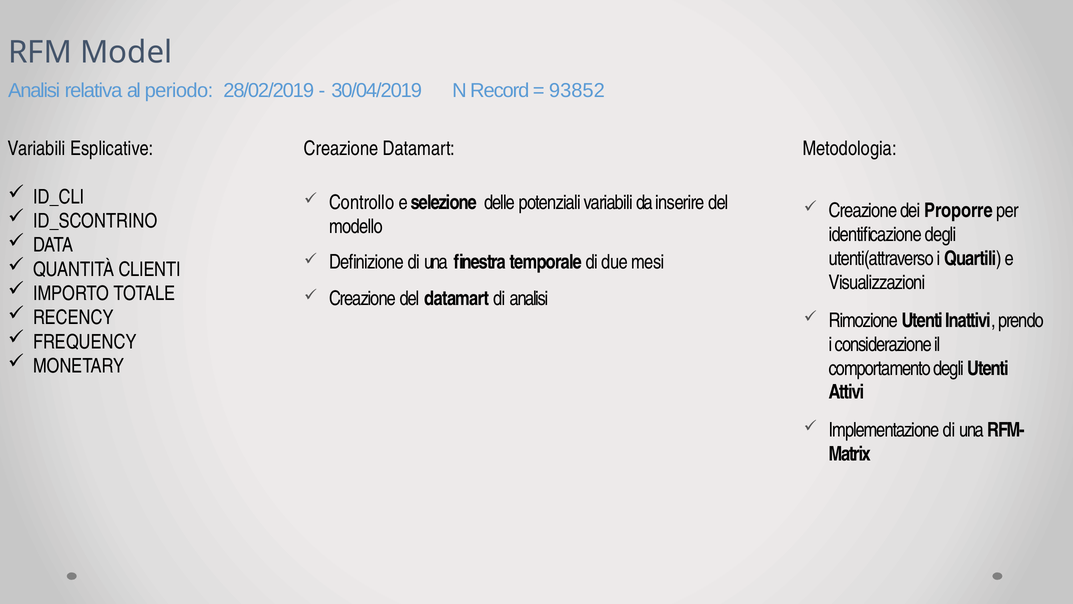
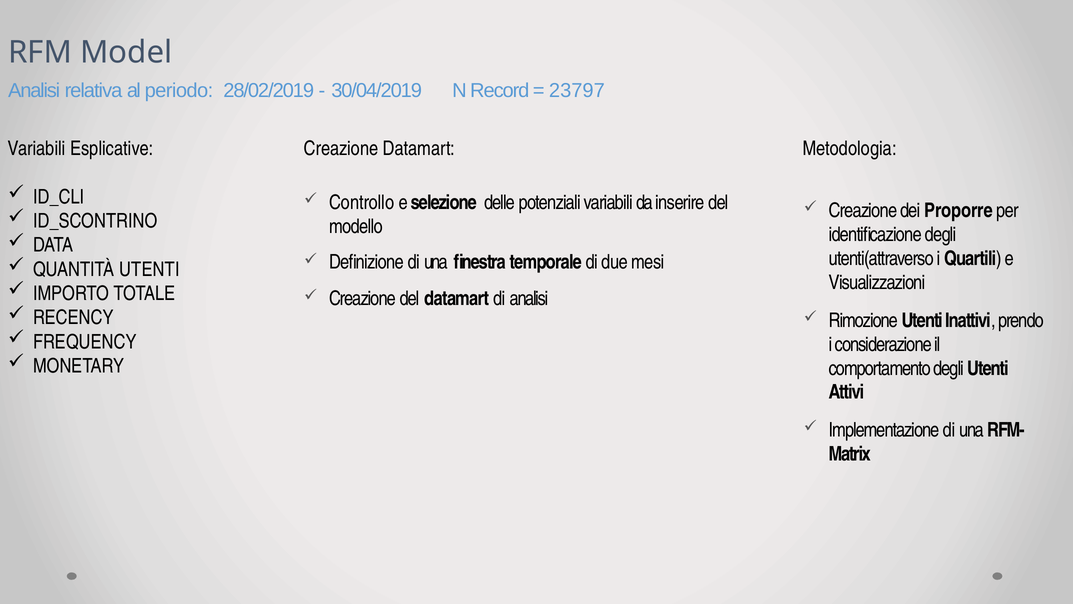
93852: 93852 -> 23797 (577, 90)
QUANTITÀ CLIENTI: CLIENTI -> UTENTI (149, 269)
